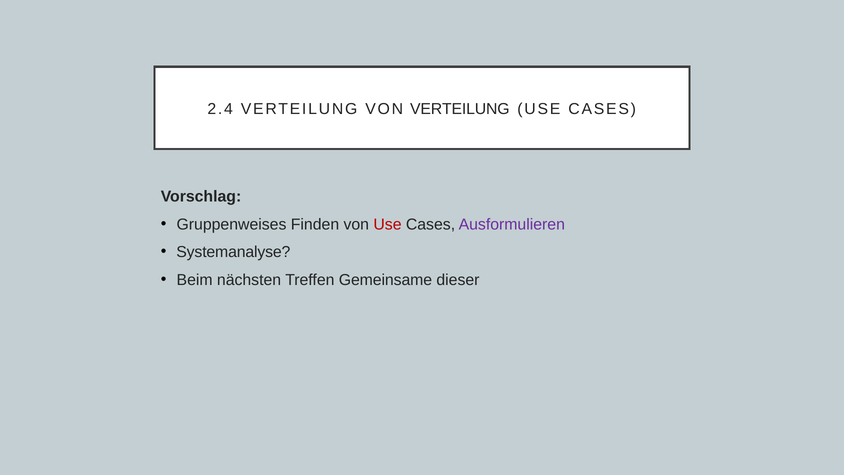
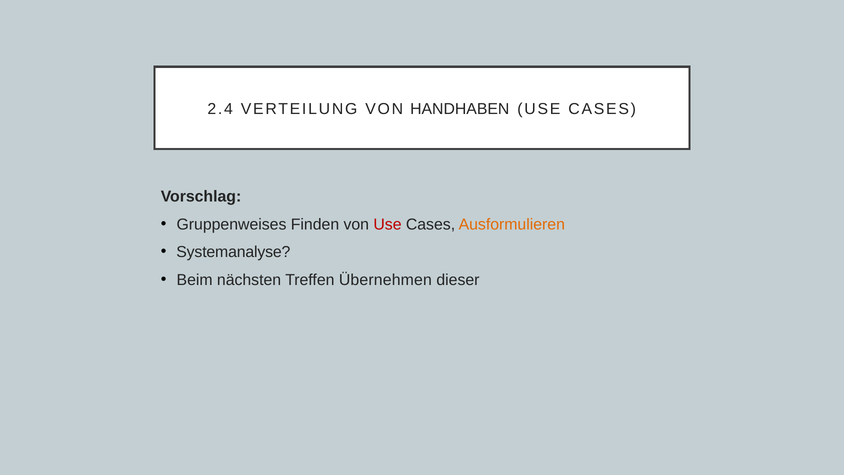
VON VERTEILUNG: VERTEILUNG -> HANDHABEN (460, 109)
Ausformulieren colour: purple -> orange (512, 224)
Gemeinsame: Gemeinsame -> Übernehmen (385, 280)
